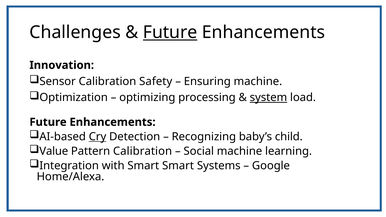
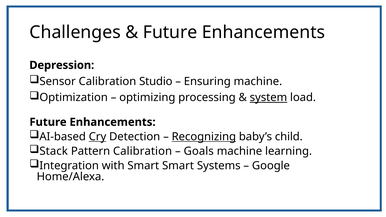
Future underline: present -> none (170, 32)
Innovation: Innovation -> Depression (62, 65)
Safety: Safety -> Studio (156, 81)
Recognizing underline: none -> present (204, 137)
Value: Value -> Stack (54, 151)
Social: Social -> Goals (199, 151)
